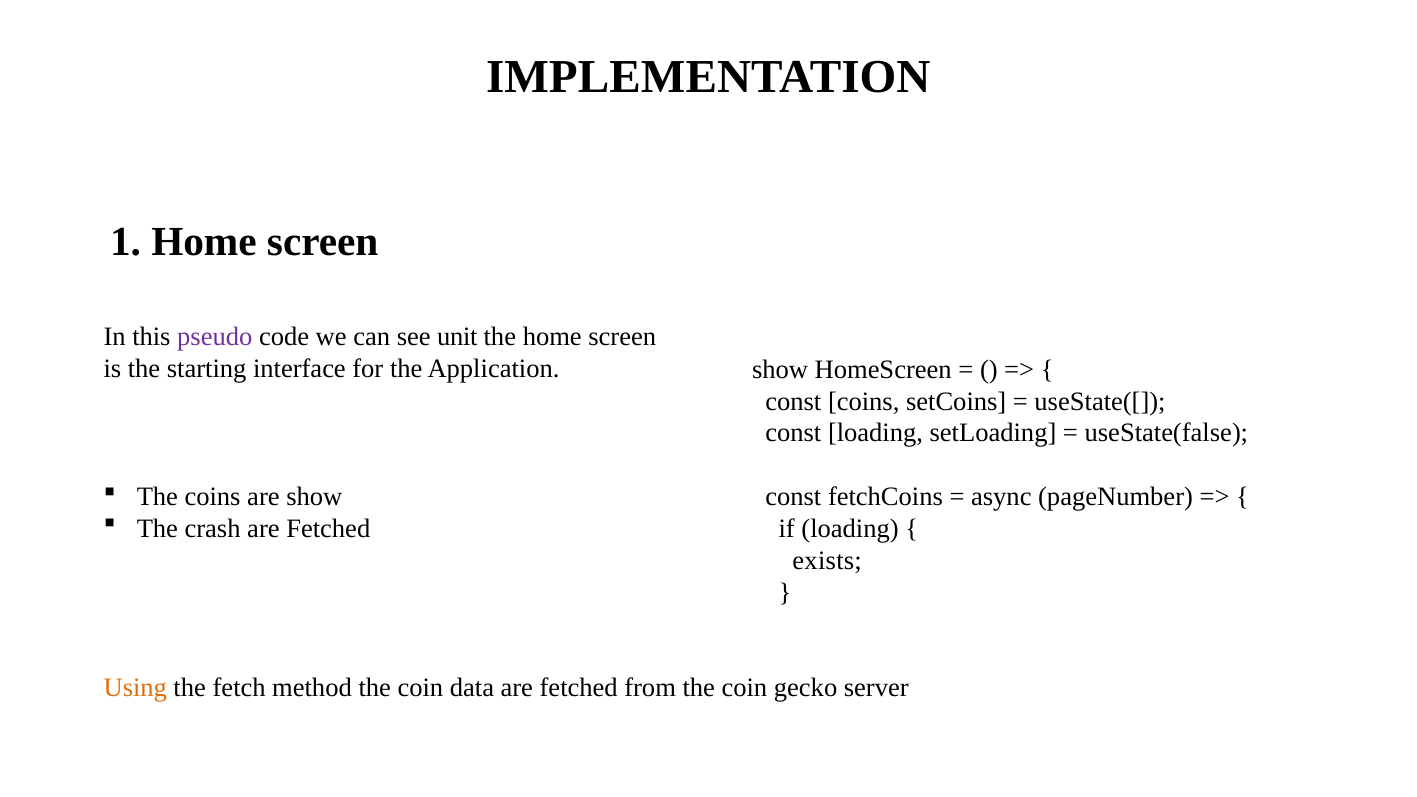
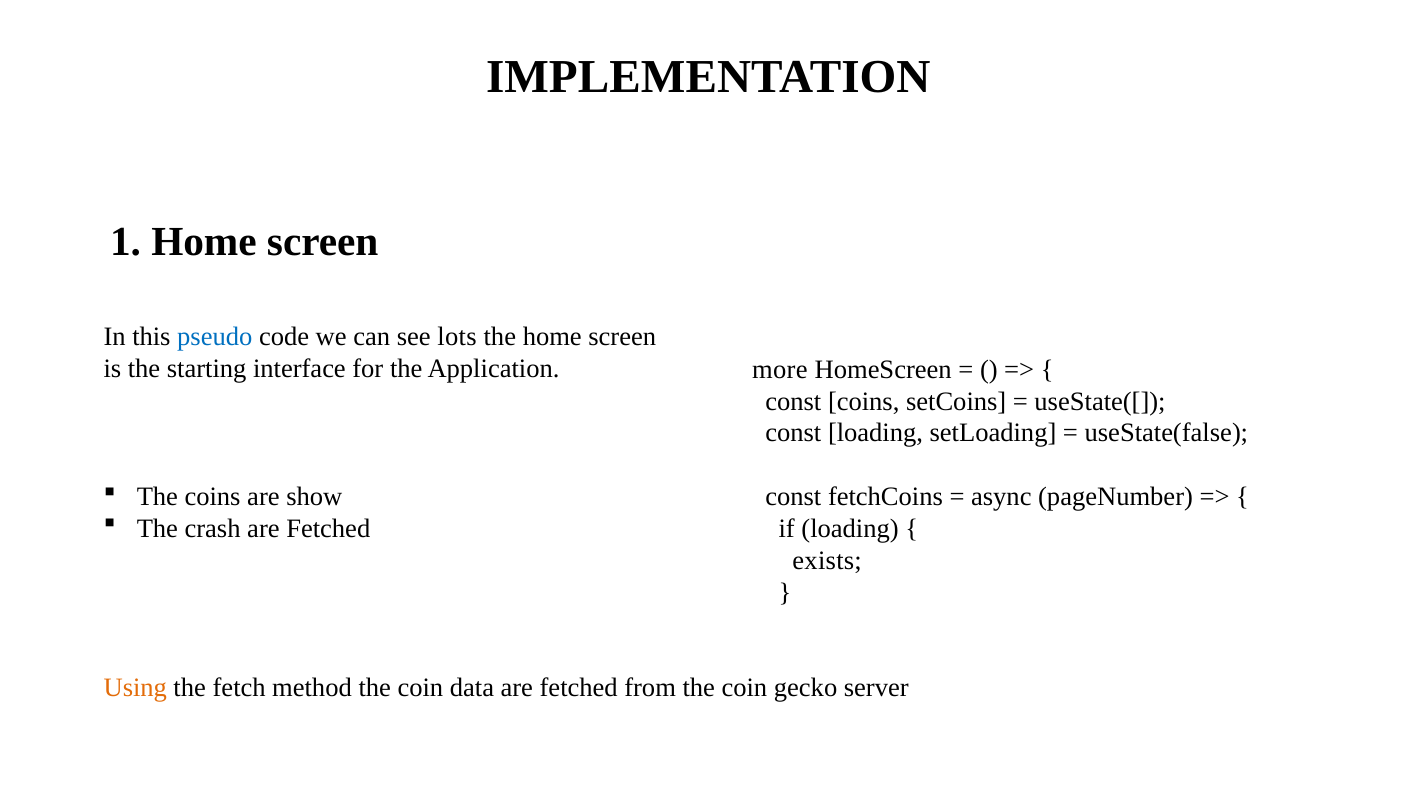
pseudo colour: purple -> blue (215, 337)
unit: unit -> lots (457, 337)
show: show -> more (780, 369)
